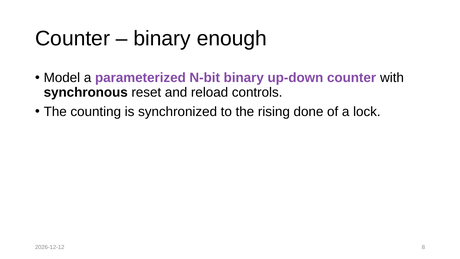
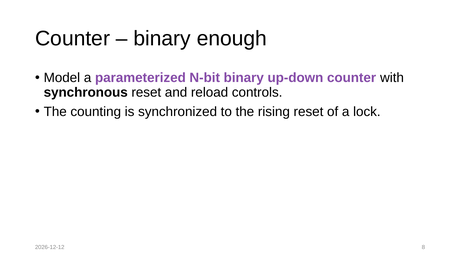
rising done: done -> reset (308, 112)
